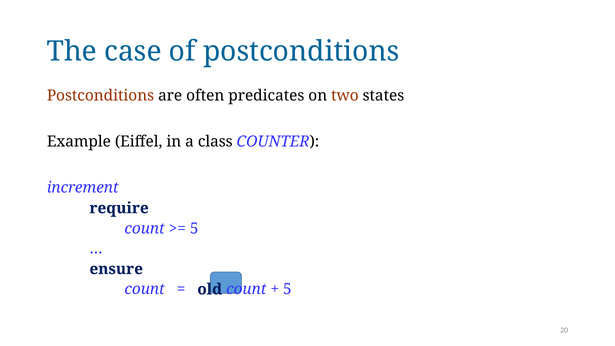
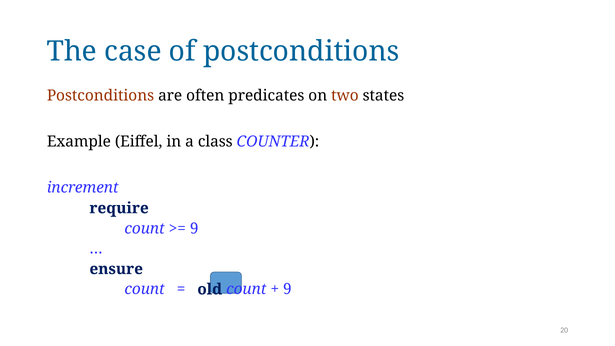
5: 5 -> 9 (194, 228)
5: 5 -> 9 (287, 289)
